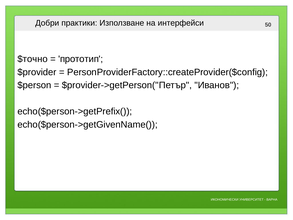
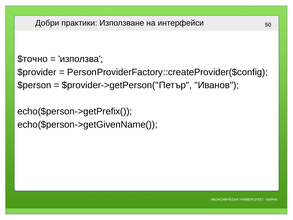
прототип: прототип -> използва (81, 59)
